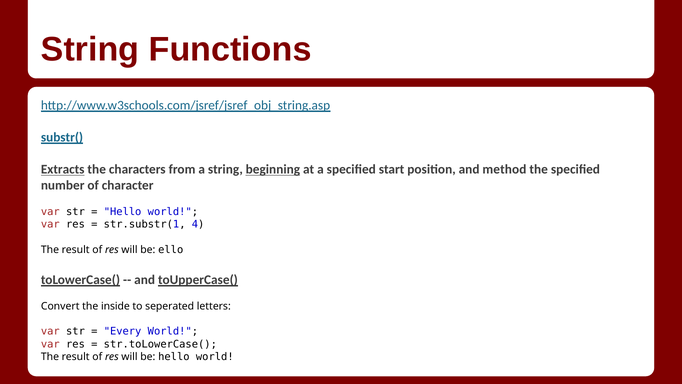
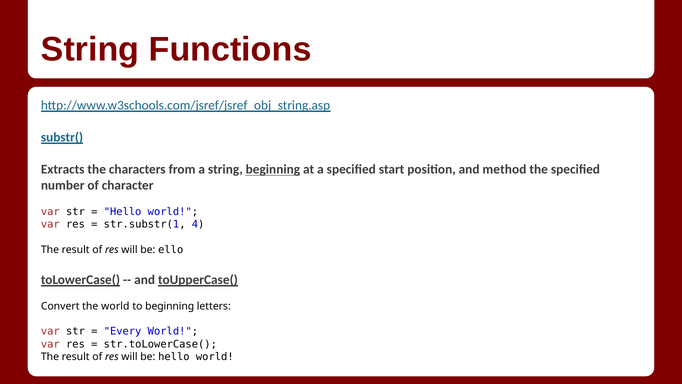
Extracts underline: present -> none (63, 169)
the inside: inside -> world (115, 306)
to seperated: seperated -> beginning (170, 306)
